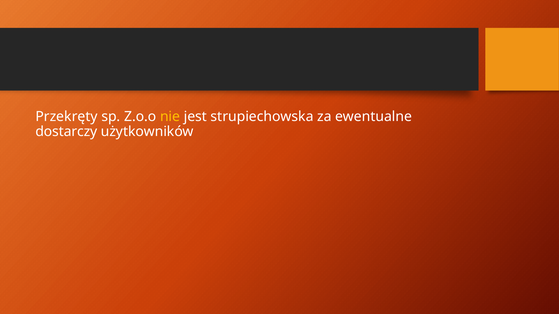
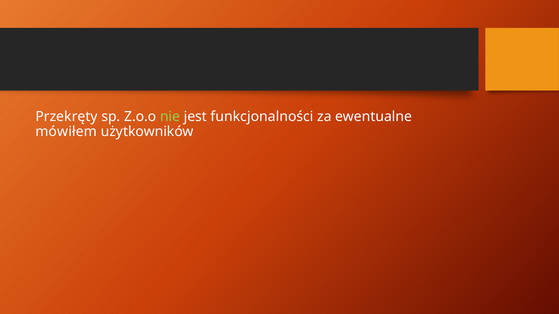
nie colour: yellow -> light green (170, 117)
strupiechowska: strupiechowska -> funkcjonalności (262, 117)
dostarczy: dostarczy -> mówiłem (66, 132)
